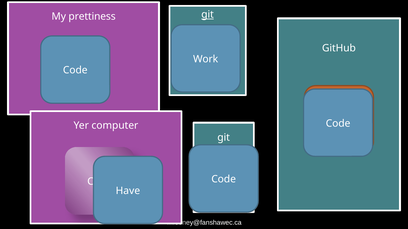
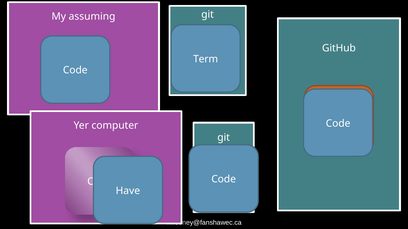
git underline: present -> none (208, 15)
prettiness: prettiness -> assuming (92, 16)
Work: Work -> Term (206, 59)
